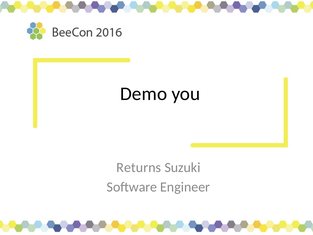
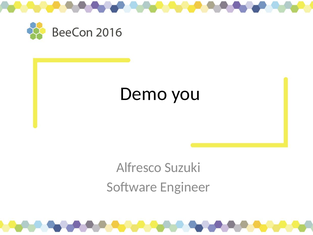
Returns: Returns -> Alfresco (139, 167)
